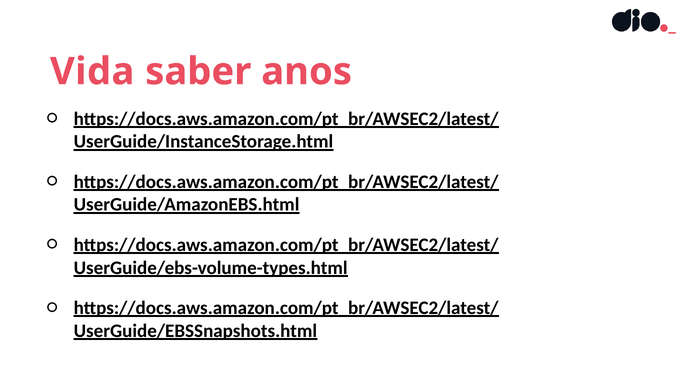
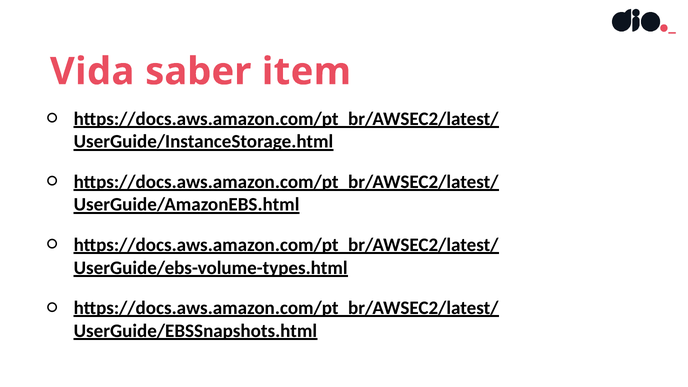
anos: anos -> item (306, 72)
